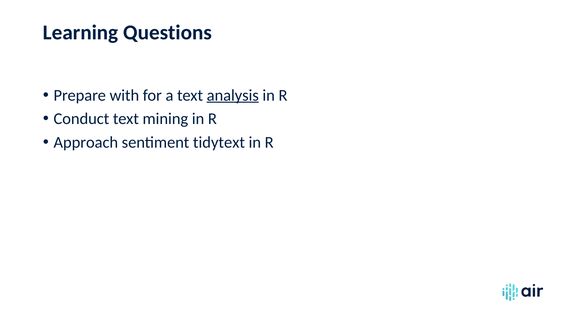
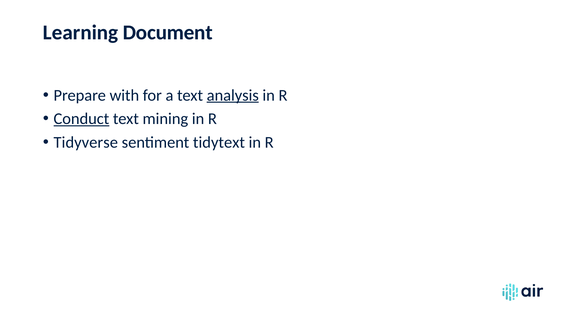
Questions: Questions -> Document (168, 32)
Conduct underline: none -> present (81, 119)
Approach: Approach -> Tidyverse (86, 143)
